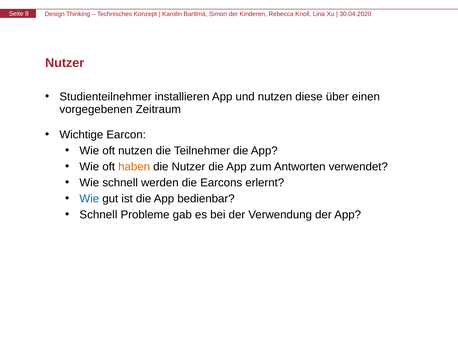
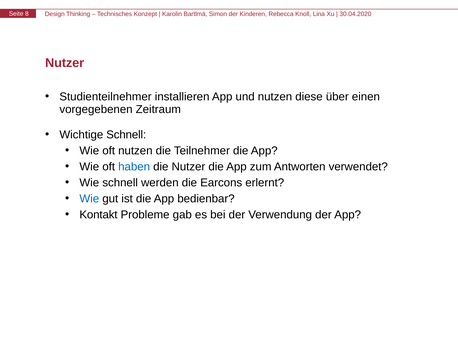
Wichtige Earcon: Earcon -> Schnell (126, 135)
haben colour: orange -> blue (134, 167)
Schnell: Schnell -> Kontakt (99, 215)
